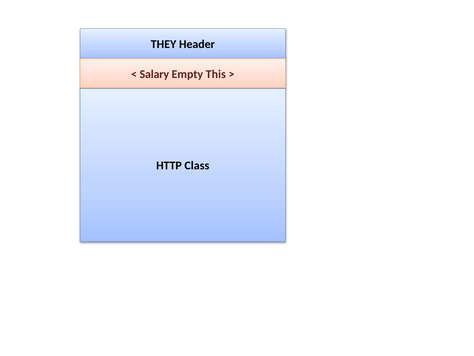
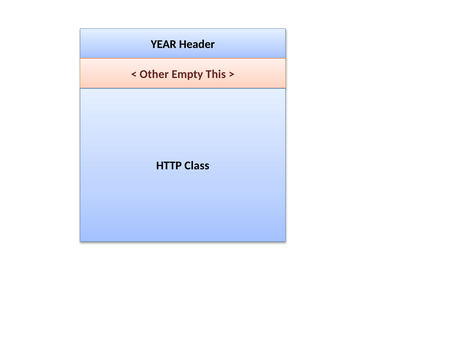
THEY: THEY -> YEAR (164, 44)
Salary: Salary -> Other (154, 74)
